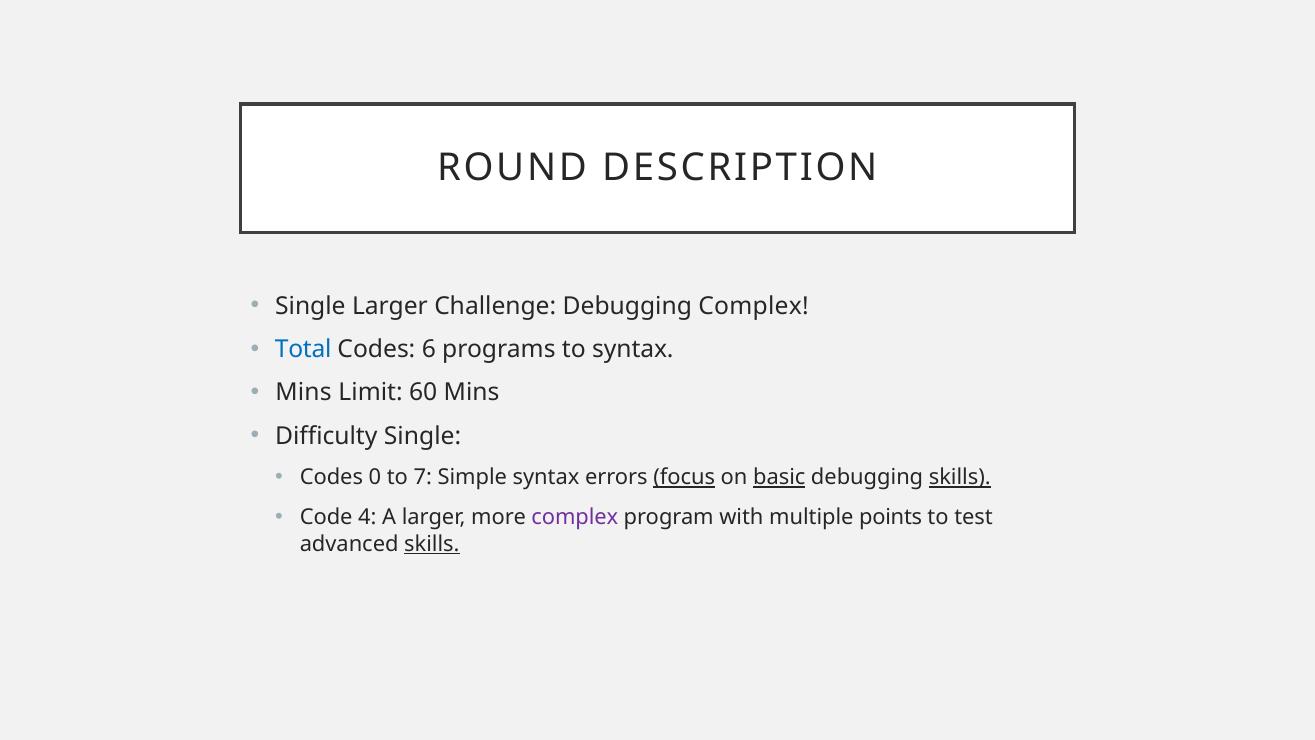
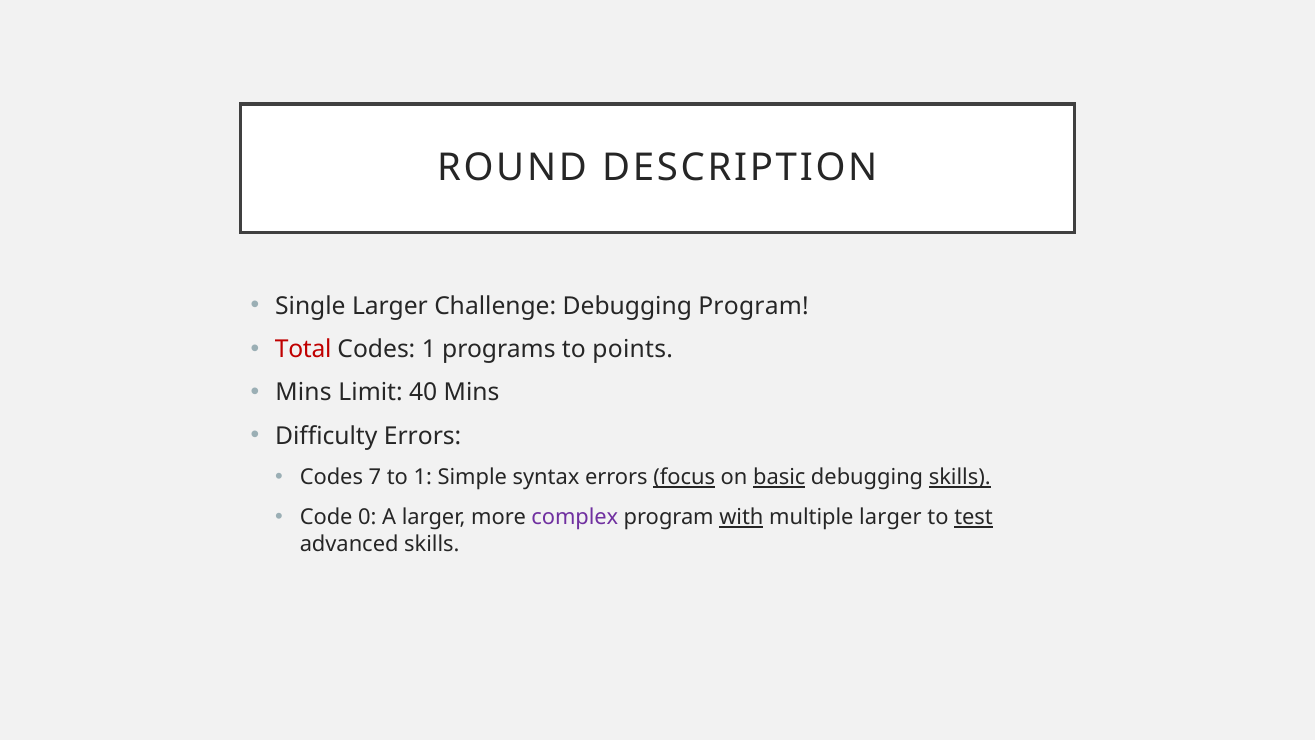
Debugging Complex: Complex -> Program (754, 306)
Total colour: blue -> red (303, 349)
Codes 6: 6 -> 1 (429, 349)
to syntax: syntax -> points (633, 349)
60: 60 -> 40 (423, 393)
Difficulty Single: Single -> Errors (423, 436)
0: 0 -> 7 (375, 477)
to 7: 7 -> 1 (423, 477)
4: 4 -> 0 (367, 517)
with underline: none -> present (741, 517)
multiple points: points -> larger (890, 517)
test underline: none -> present (974, 517)
skills underline: present -> none (432, 544)
